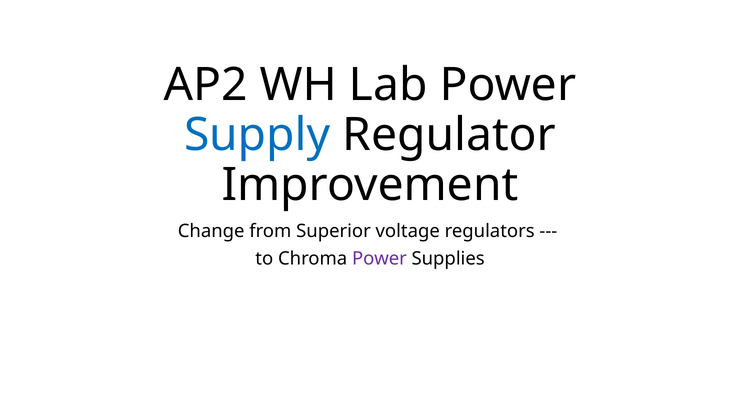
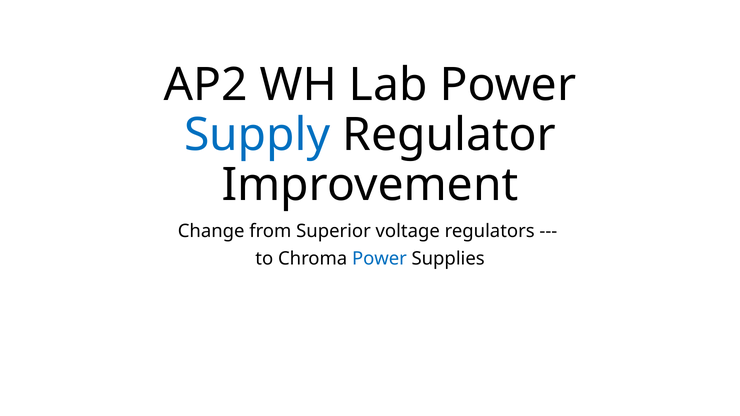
Power colour: purple -> blue (379, 259)
